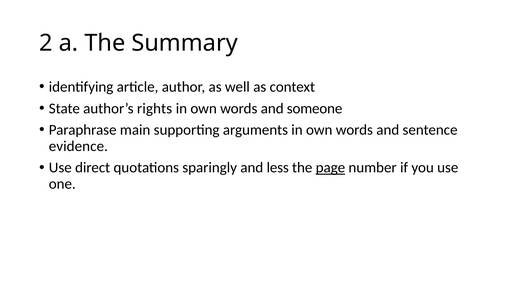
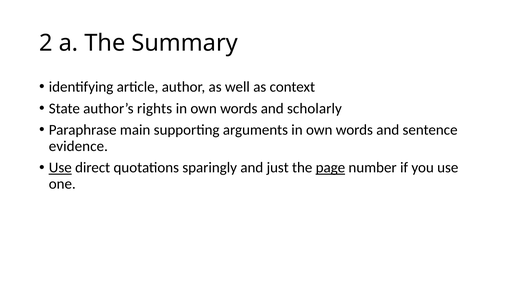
someone: someone -> scholarly (314, 108)
Use underline: none -> present (60, 168)
less: less -> just (278, 168)
